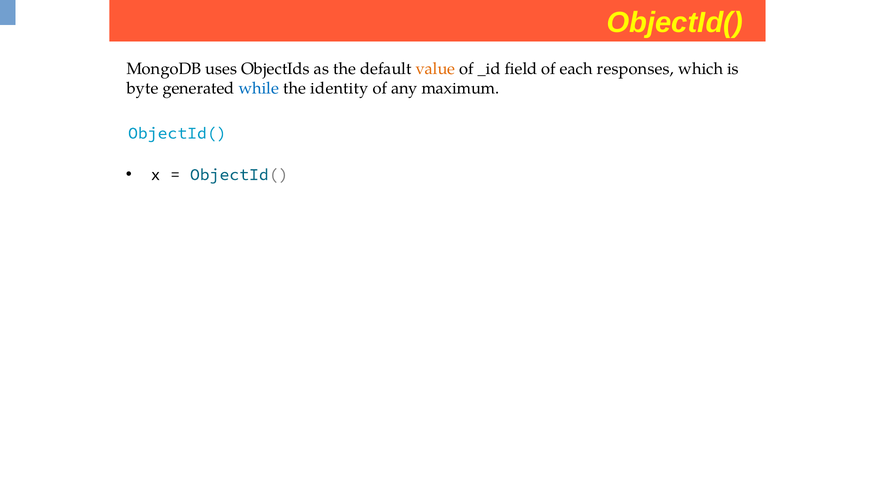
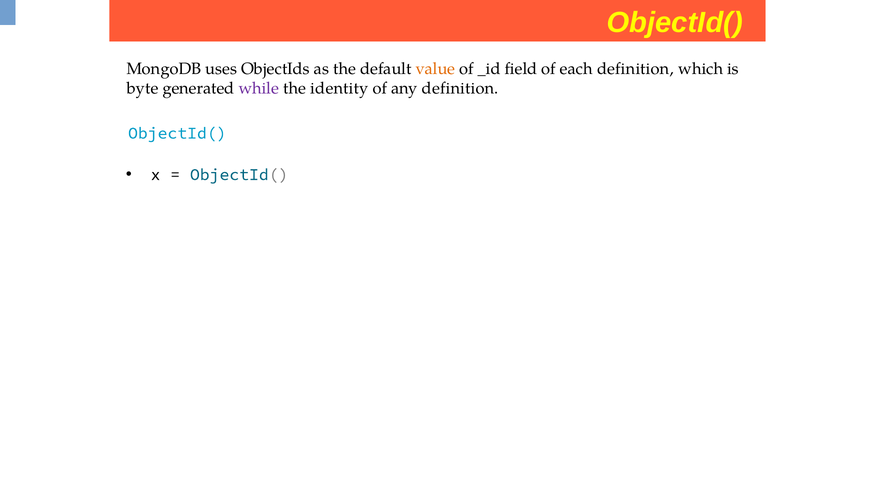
each responses: responses -> definition (635, 69)
while colour: blue -> purple (259, 89)
any maximum: maximum -> definition (460, 89)
